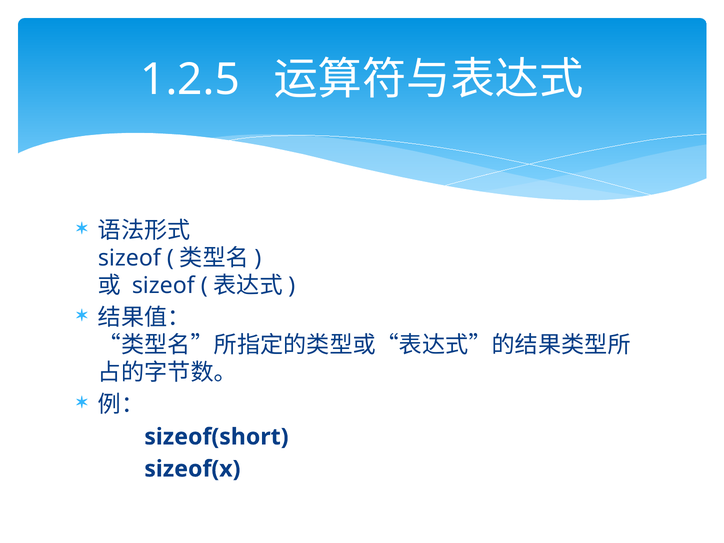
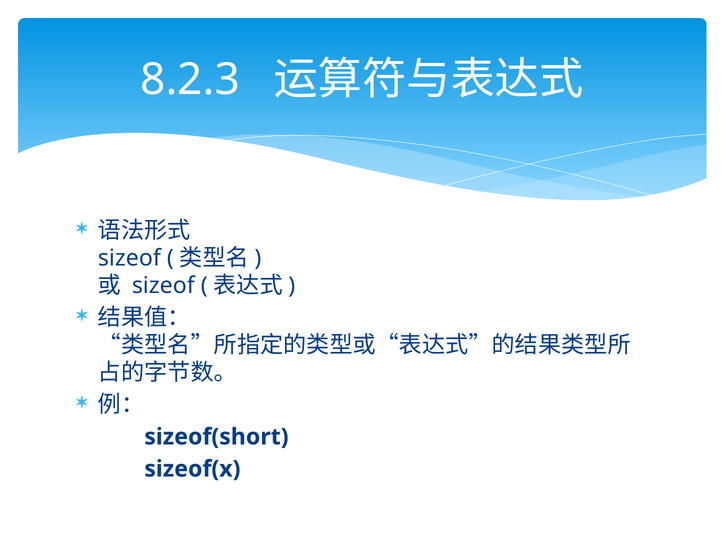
1.2.5: 1.2.5 -> 8.2.3 (190, 79)
